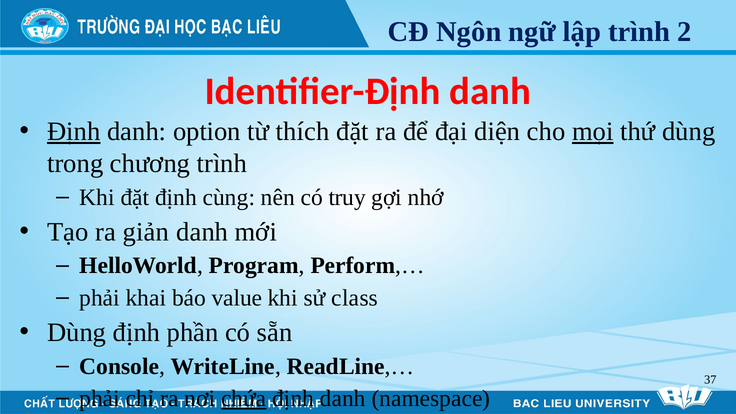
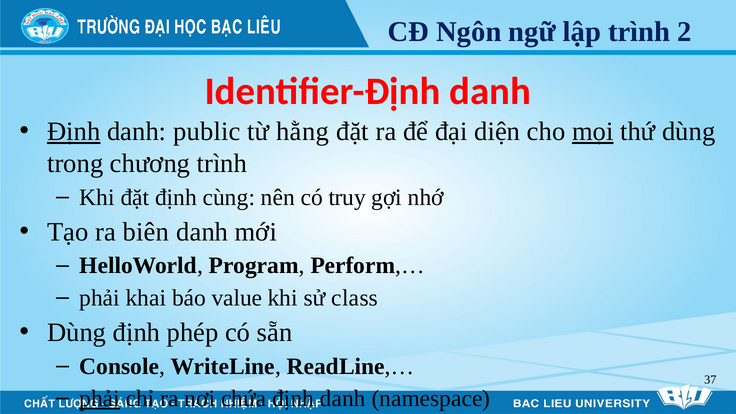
option: option -> public (207, 132)
thích: thích -> hằng (303, 132)
giản: giản -> biên (146, 232)
phần: phần -> phép (193, 332)
phải underline: none -> present (100, 399)
chứa underline: present -> none (244, 399)
